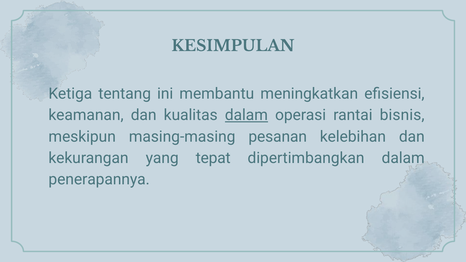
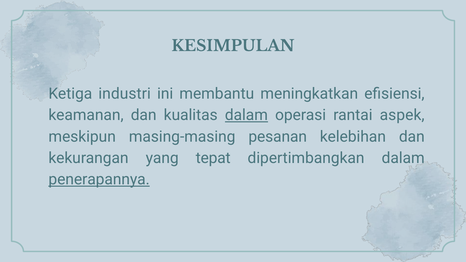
tentang: tentang -> industri (125, 94)
bisnis: bisnis -> aspek (402, 115)
penerapannya underline: none -> present (99, 180)
